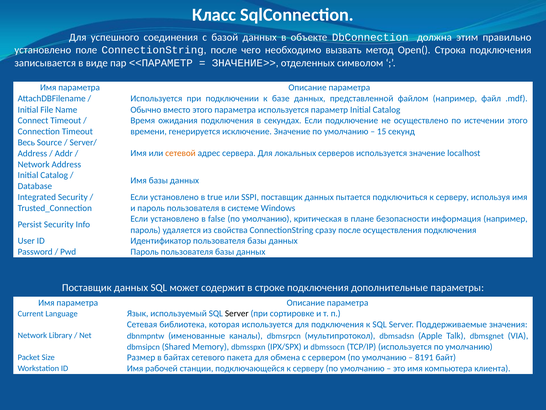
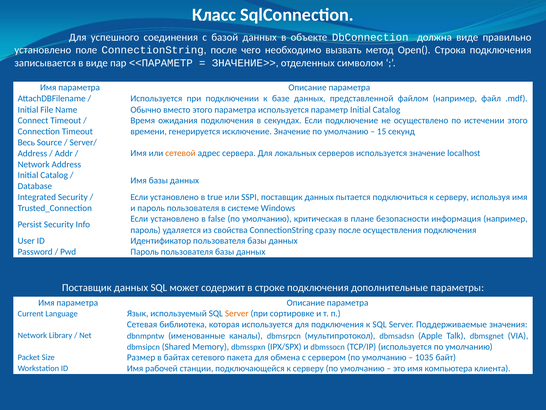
должна этим: этим -> виде (467, 37)
Server colour: black -> orange (237, 313)
8191: 8191 -> 1035 (424, 357)
